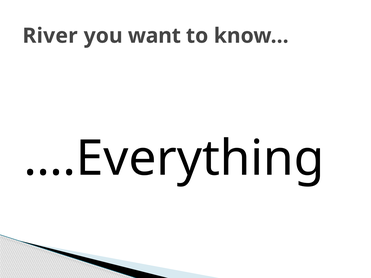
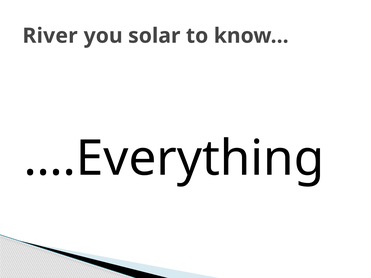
want: want -> solar (154, 36)
